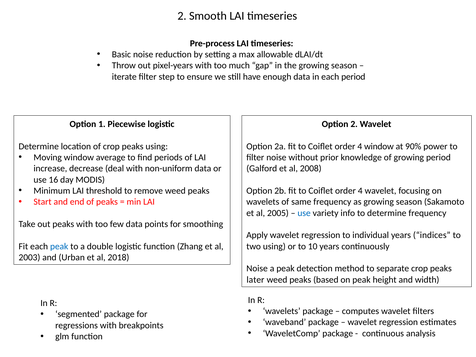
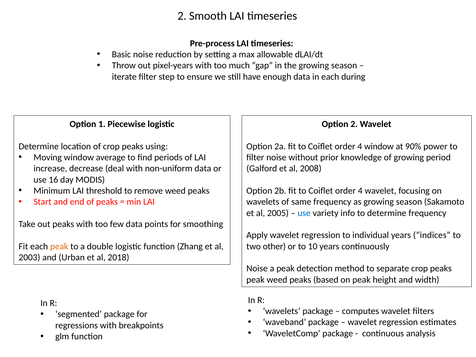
each period: period -> during (353, 77)
peak colour: blue -> orange (59, 246)
two using: using -> other (274, 246)
later: later -> peak (255, 280)
